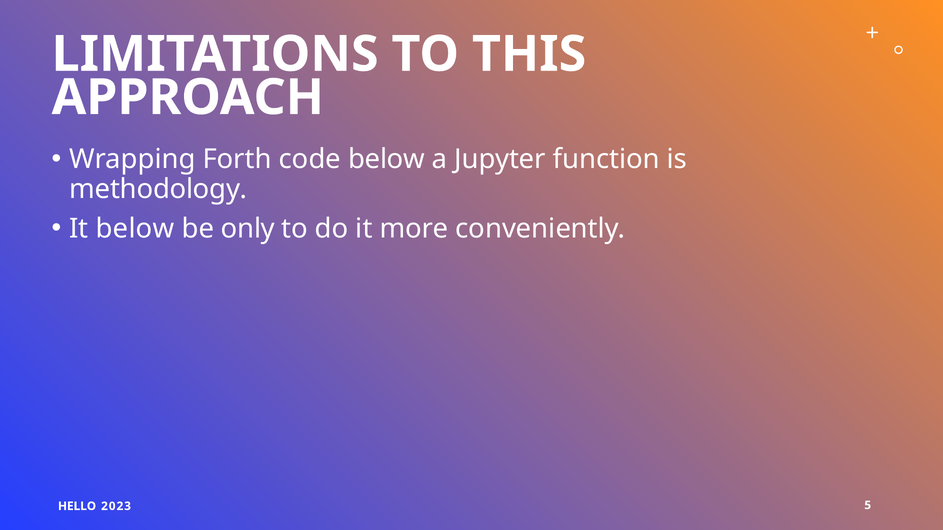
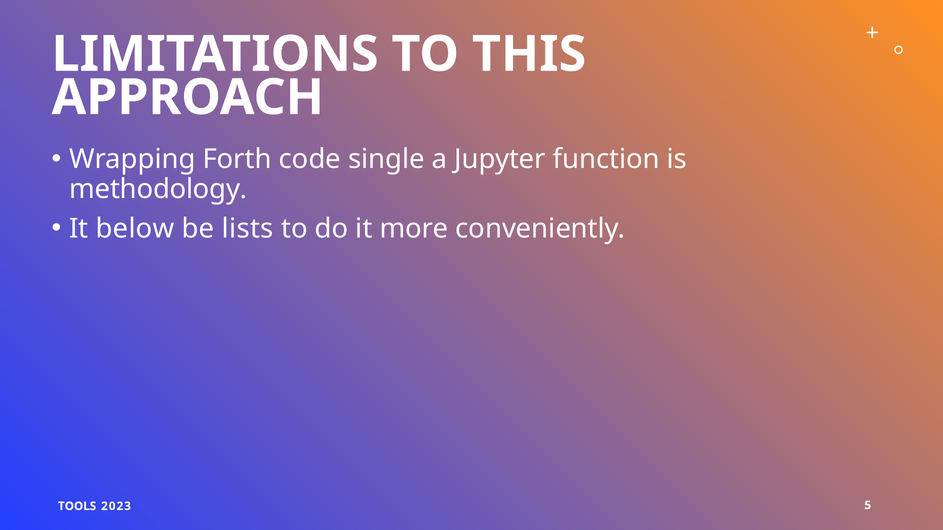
code below: below -> single (386, 159)
only: only -> lists (248, 229)
HELLO: HELLO -> TOOLS (77, 507)
